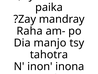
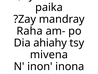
Dia manjo: manjo -> ahiahy (50, 43)
tahotra: tahotra -> mivena (49, 54)
